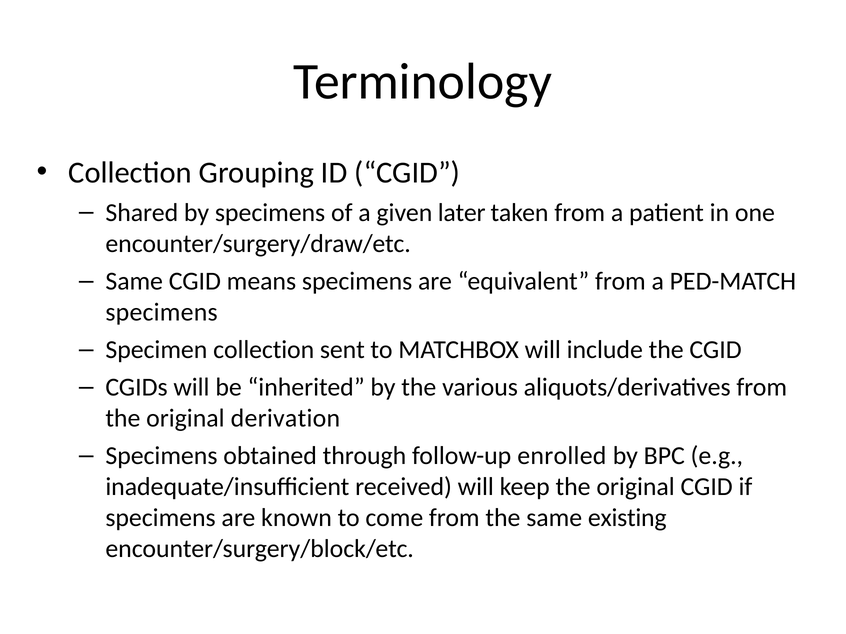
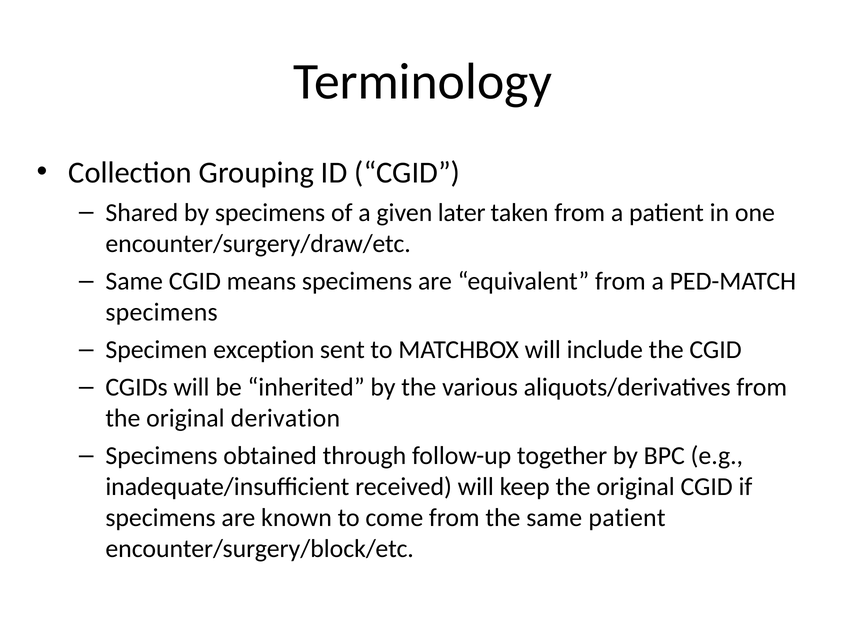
Specimen collection: collection -> exception (264, 350)
enrolled: enrolled -> together (562, 456)
same existing: existing -> patient (627, 518)
